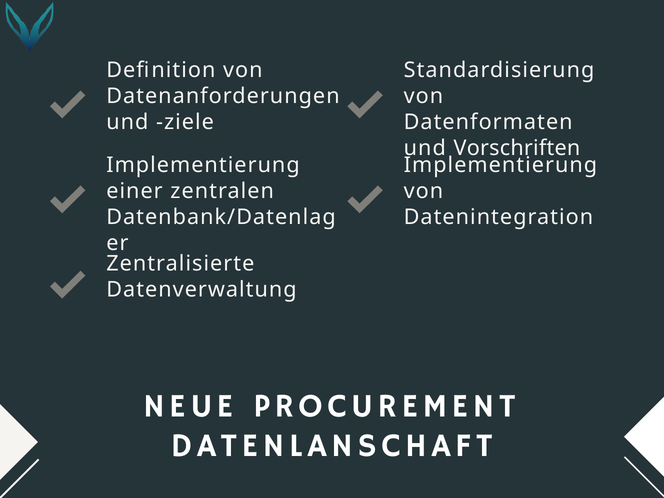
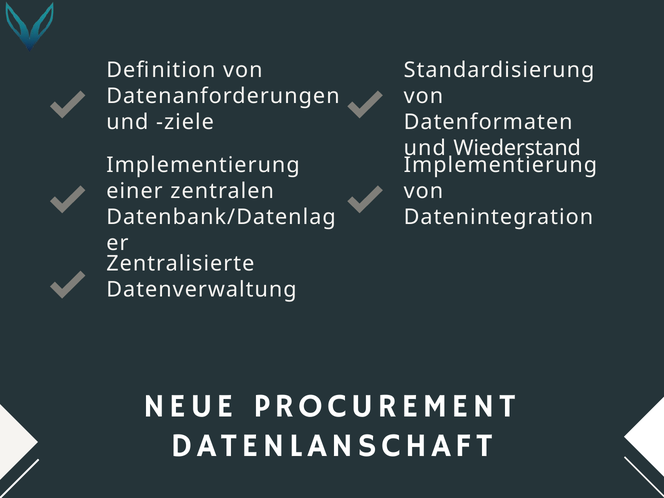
Vorschriften: Vorschriften -> Wiederstand (517, 148)
